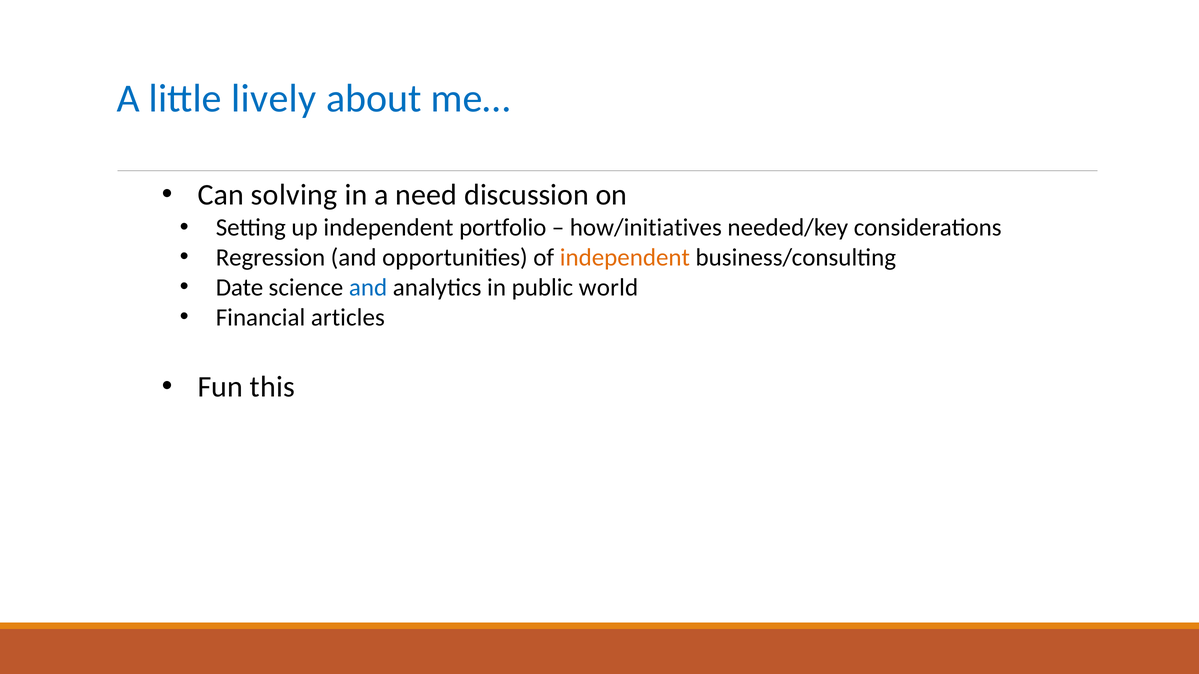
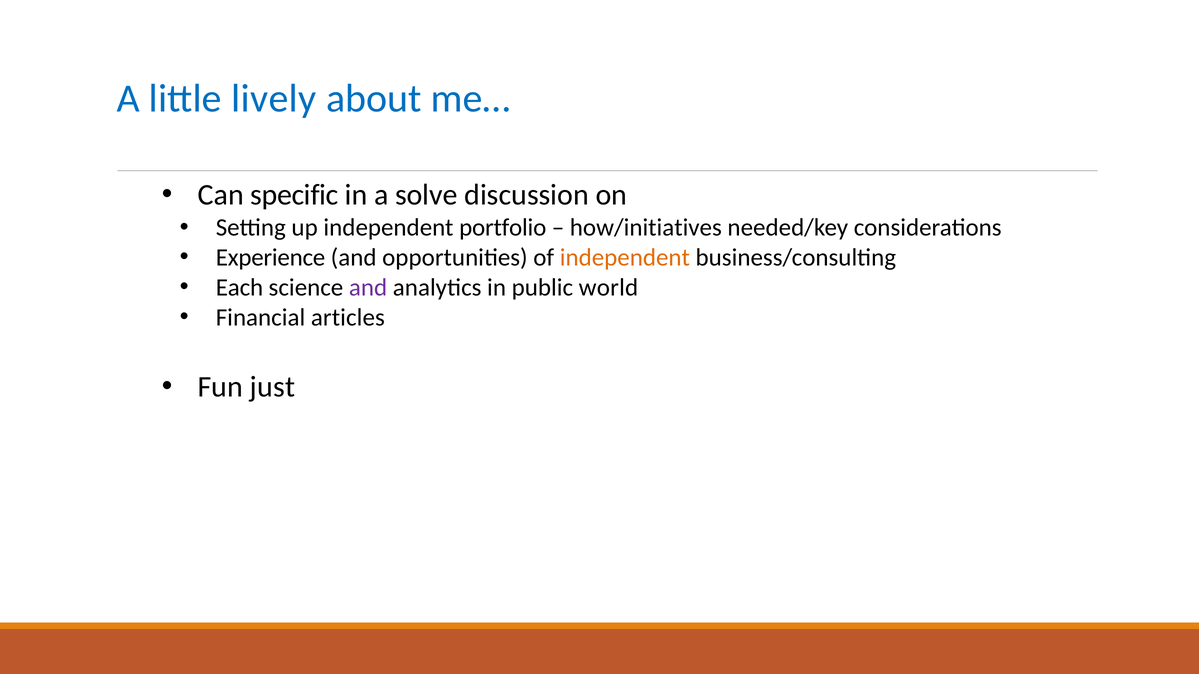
solving: solving -> specific (294, 195)
need: need -> solve (426, 195)
Regression: Regression -> Experience (271, 258)
Date: Date -> Each (240, 288)
and colour: blue -> purple (368, 288)
this: this -> just (272, 387)
